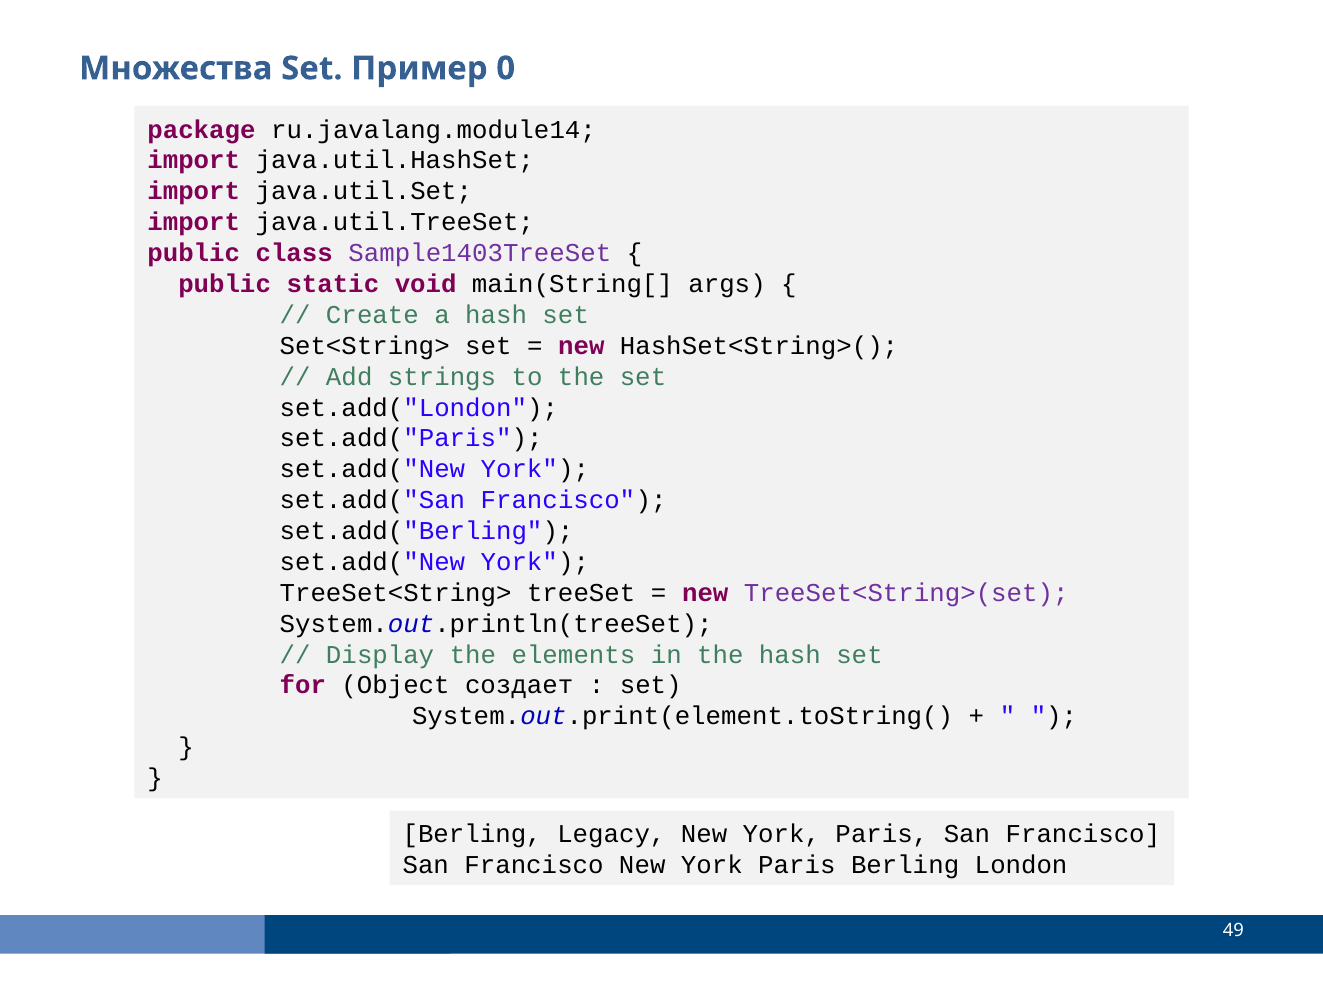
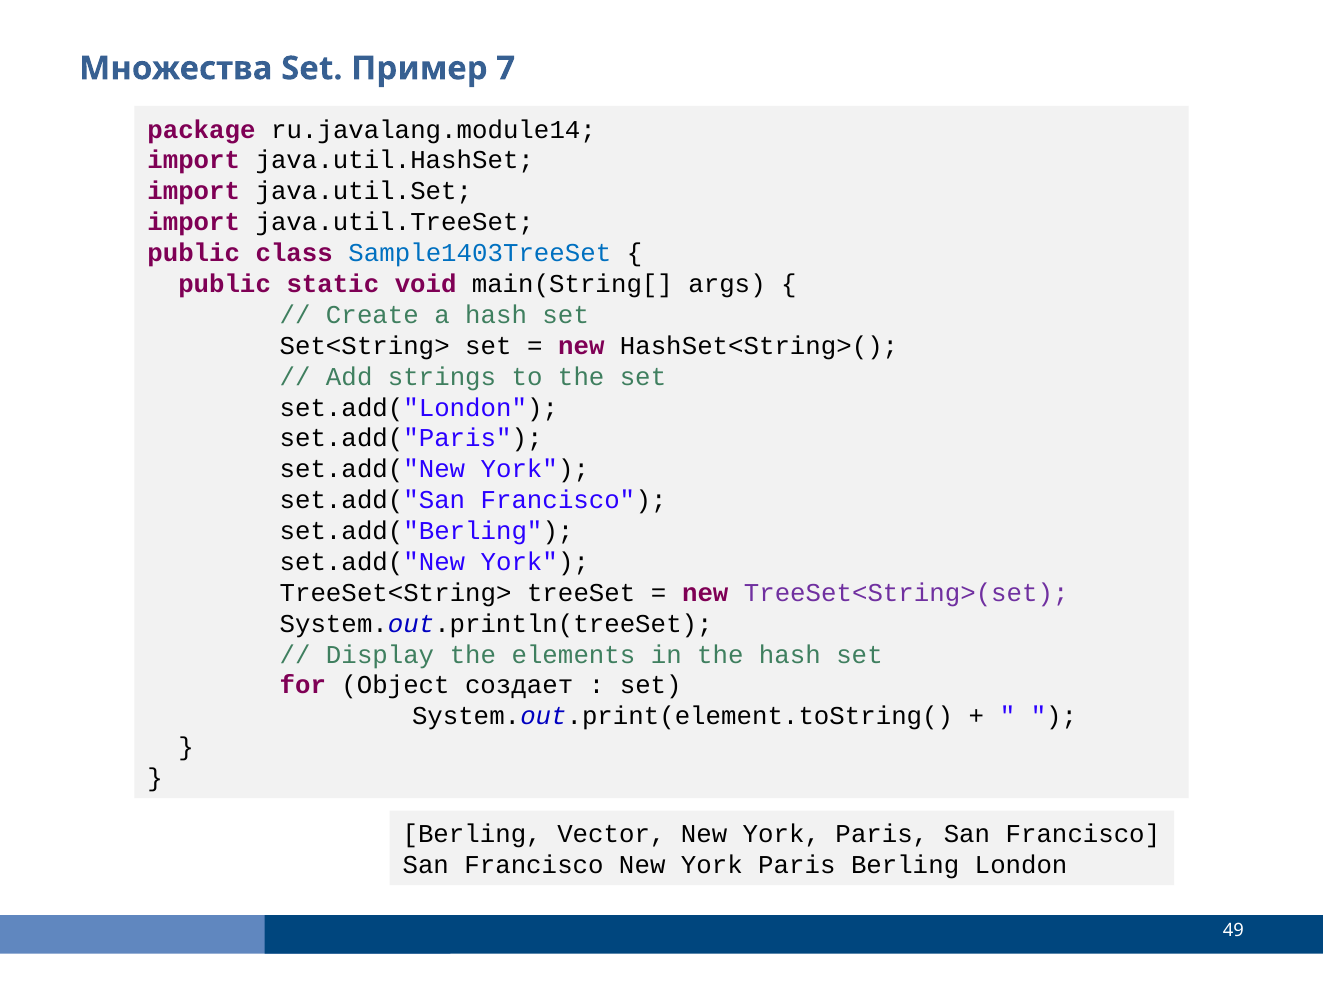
0: 0 -> 7 (506, 68)
Sample1403TreeSet colour: purple -> blue (480, 253)
Legacy: Legacy -> Vector (611, 834)
